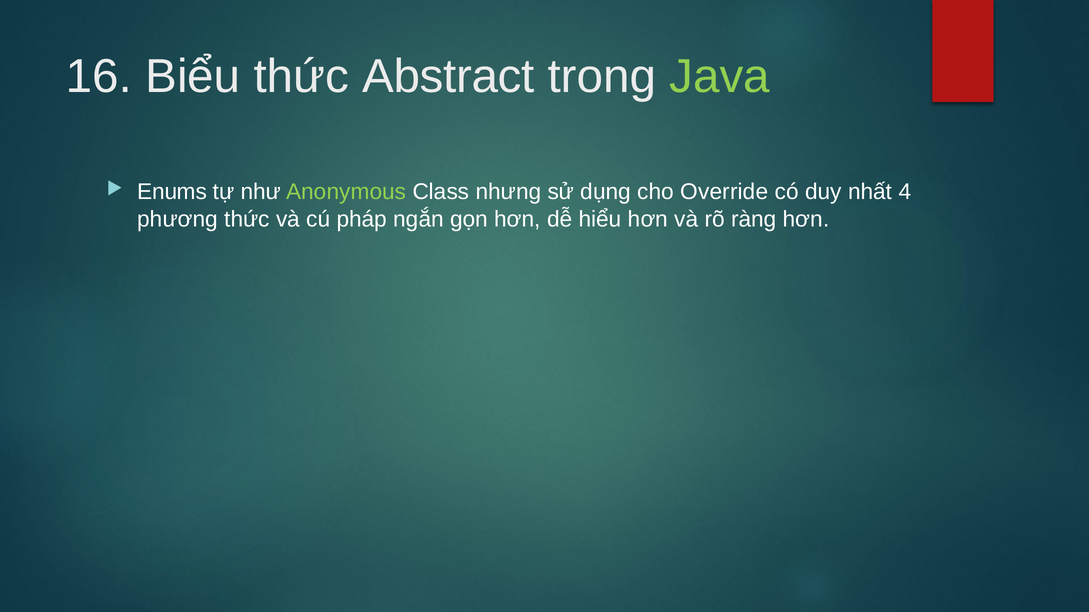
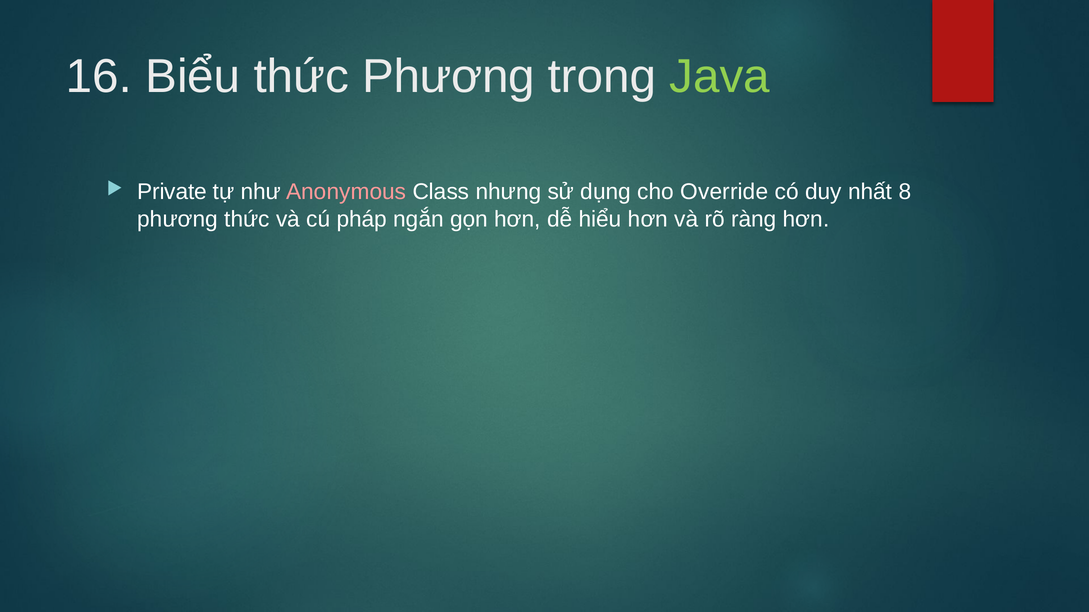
thức Abstract: Abstract -> Phương (449, 76)
Enums: Enums -> Private (172, 192)
Anonymous colour: light green -> pink (346, 192)
4: 4 -> 8 (905, 192)
